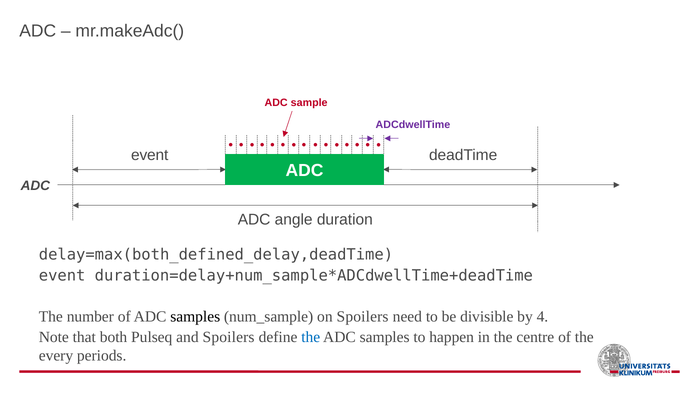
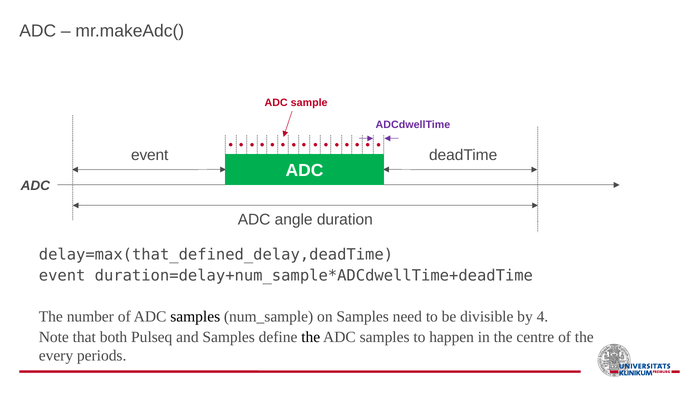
delay=max(both_defined_delay,deadTime: delay=max(both_defined_delay,deadTime -> delay=max(that_defined_delay,deadTime (216, 255)
on Spoilers: Spoilers -> Samples (363, 317)
and Spoilers: Spoilers -> Samples (229, 337)
the colour: blue -> black (311, 337)
